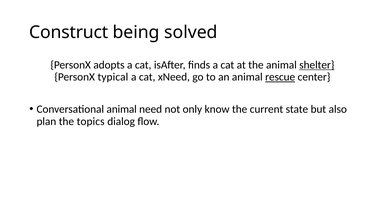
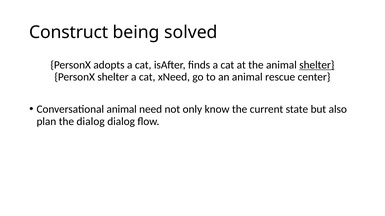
PersonX typical: typical -> shelter (113, 77)
rescue underline: present -> none (280, 77)
the topics: topics -> dialog (91, 122)
